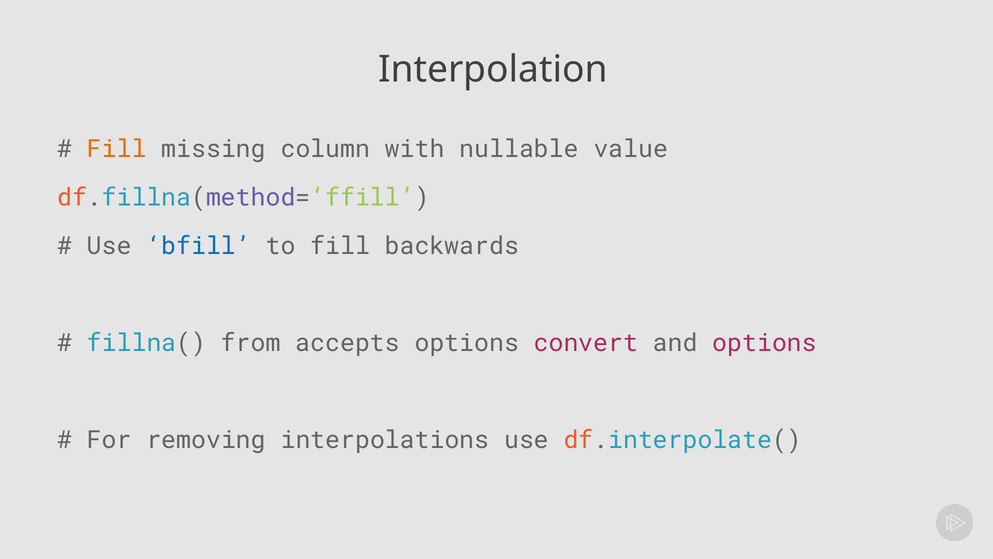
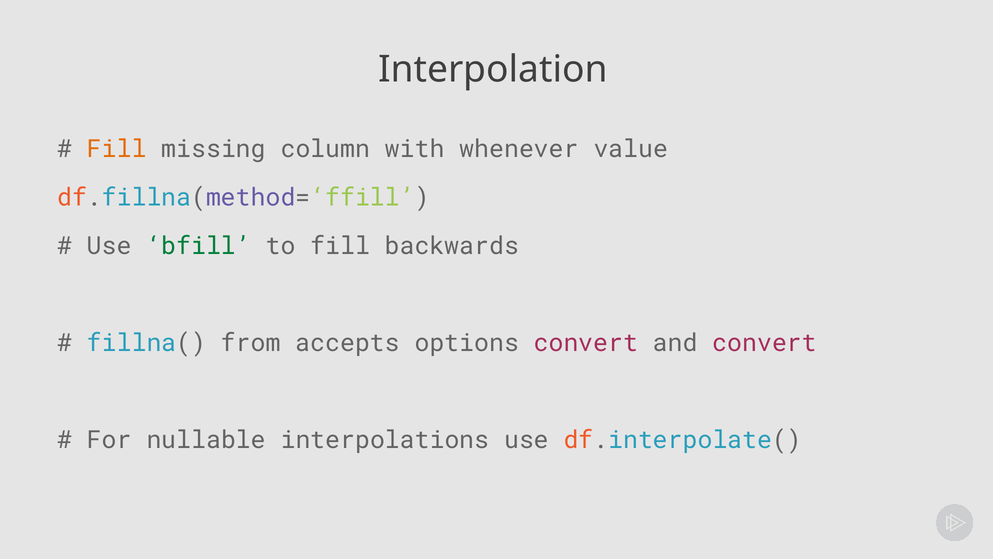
nullable: nullable -> whenever (519, 149)
bfill colour: blue -> green (199, 246)
and options: options -> convert (765, 343)
removing: removing -> nullable (206, 439)
